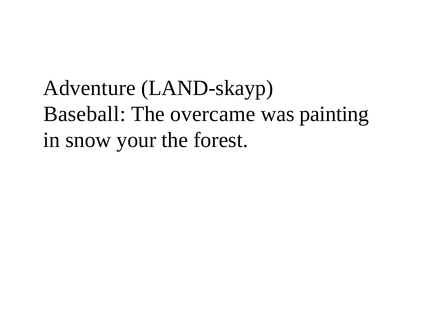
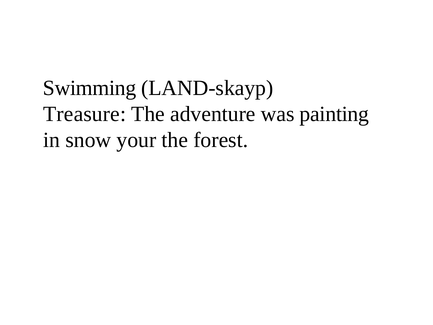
Adventure: Adventure -> Swimming (90, 88)
Baseball: Baseball -> Treasure (85, 114)
overcame: overcame -> adventure (213, 114)
